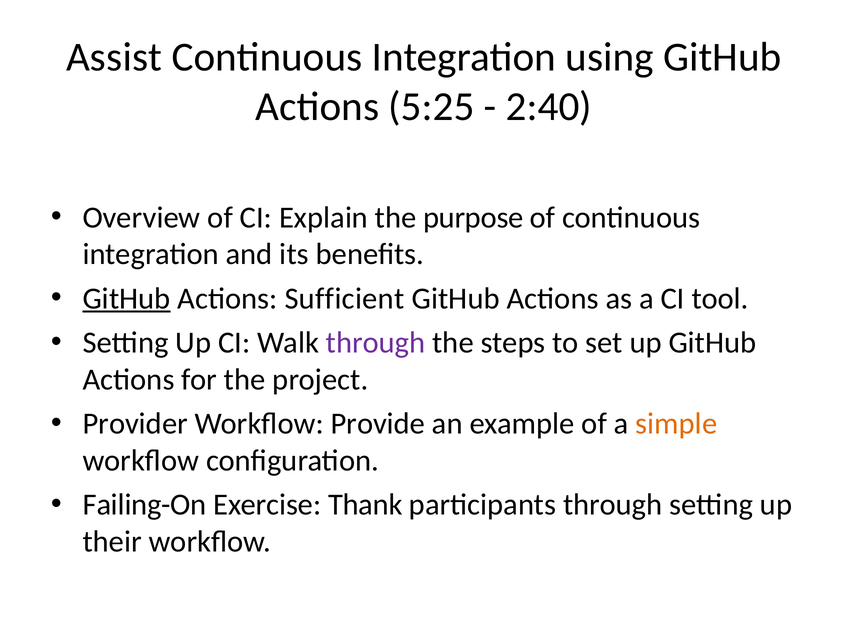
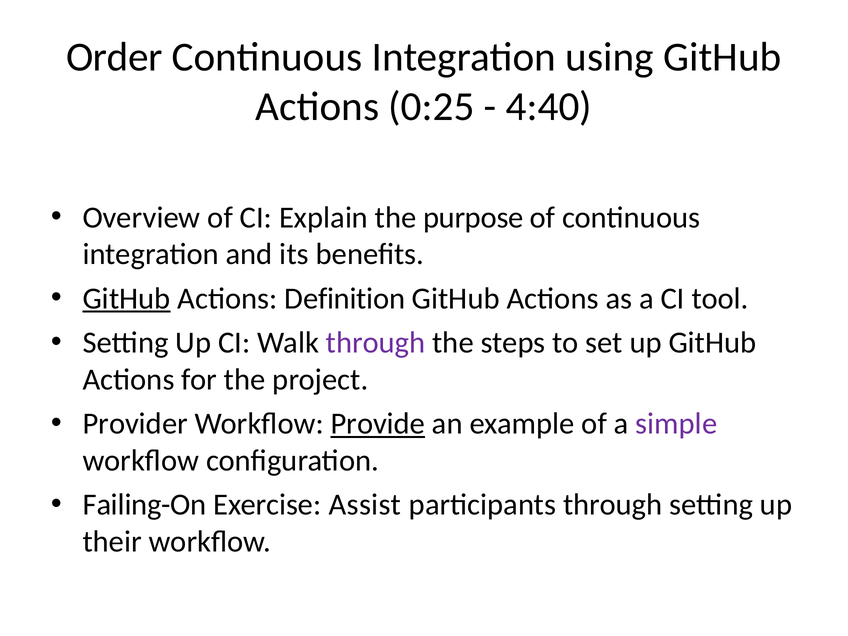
Assist: Assist -> Order (114, 57)
5:25: 5:25 -> 0:25 (432, 107)
2:40: 2:40 -> 4:40 (549, 107)
Sufficient: Sufficient -> Definition (345, 298)
Provide underline: none -> present (378, 424)
simple colour: orange -> purple (676, 424)
Thank: Thank -> Assist (365, 505)
